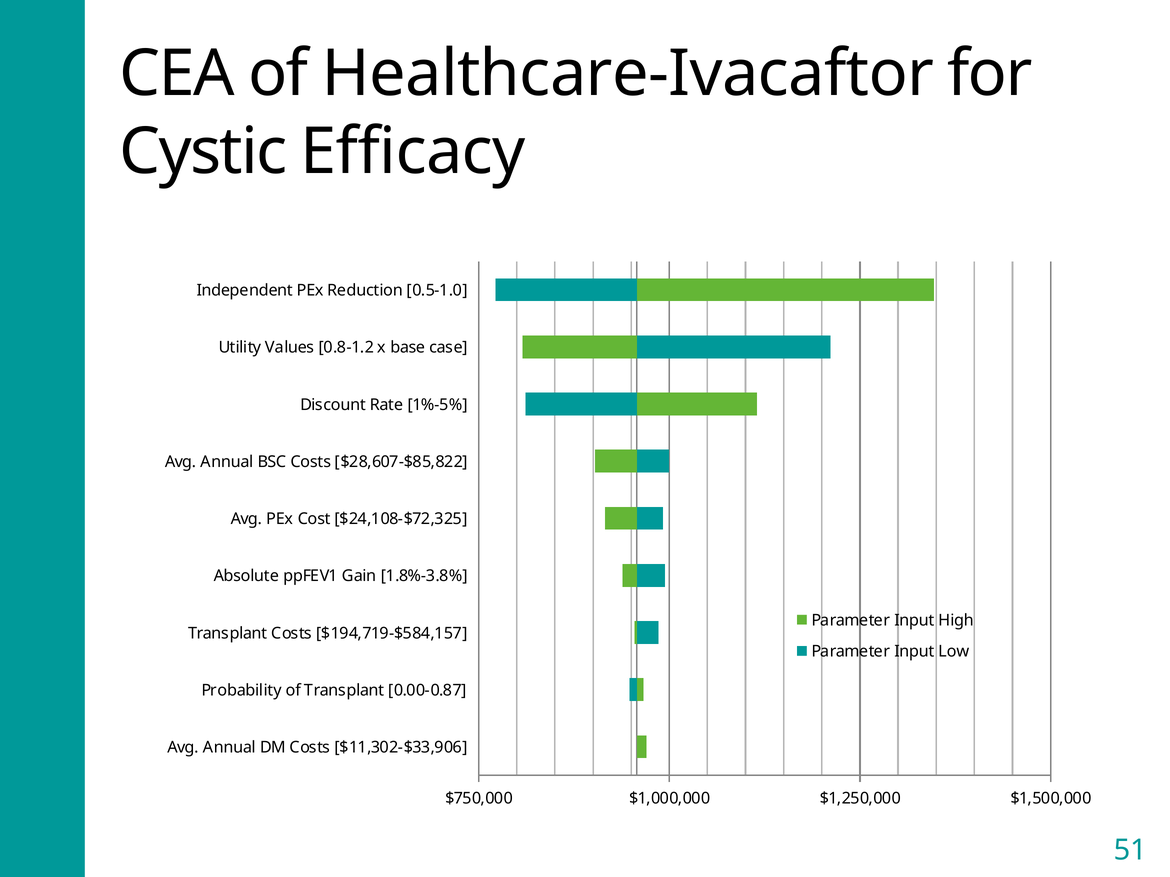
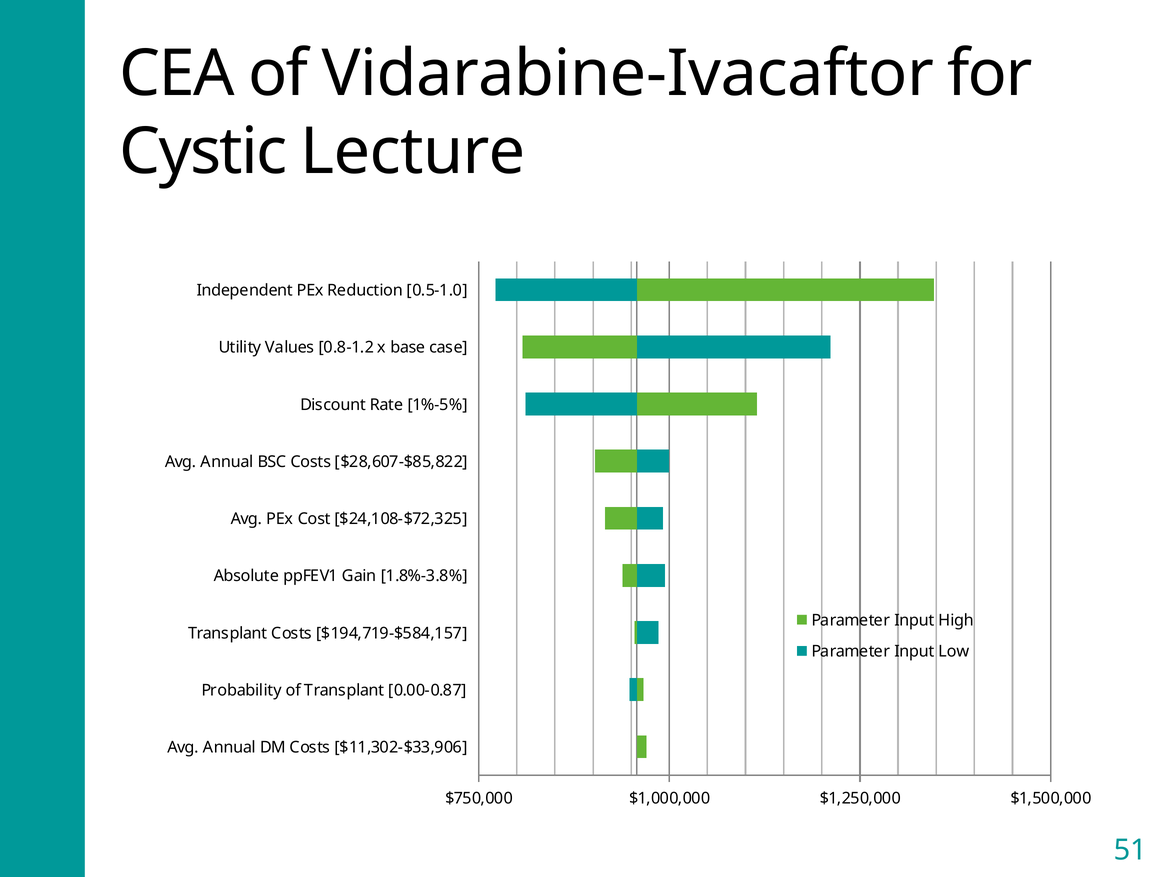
Healthcare-Ivacaftor: Healthcare-Ivacaftor -> Vidarabine-Ivacaftor (628, 74)
Efficacy: Efficacy -> Lecture (413, 152)
